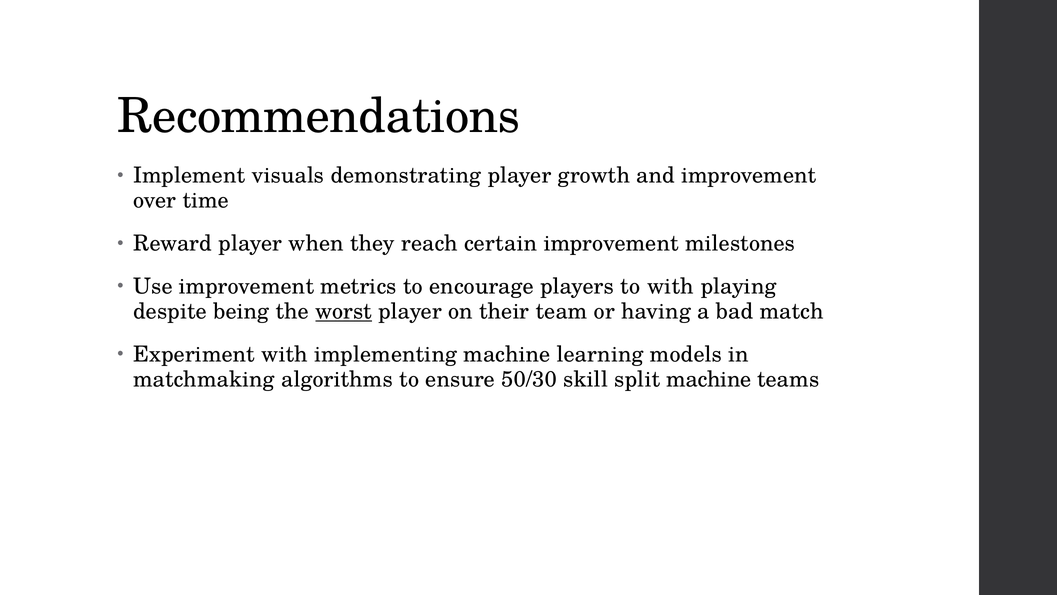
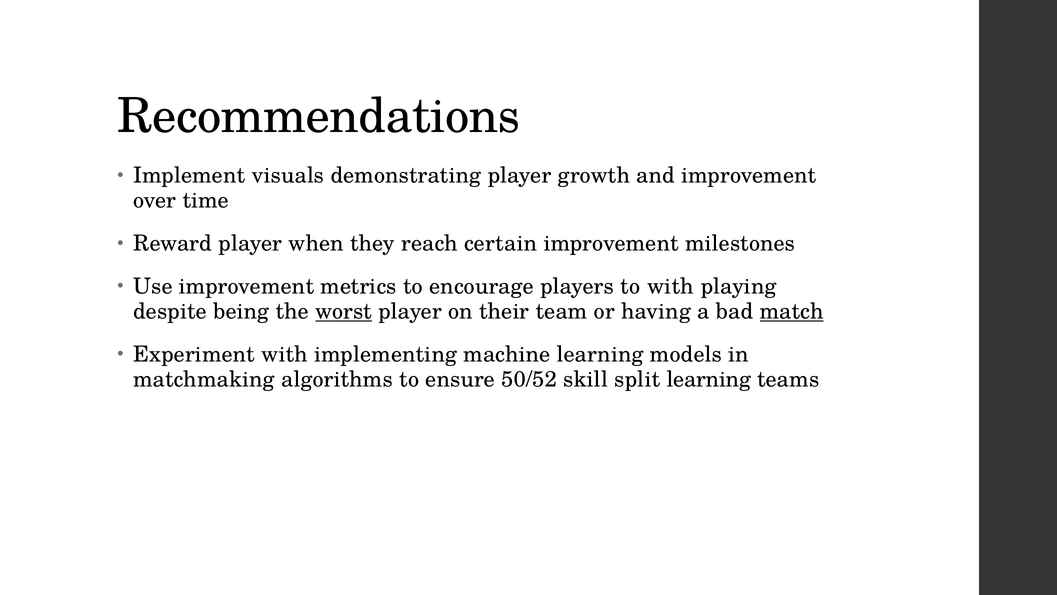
match underline: none -> present (792, 311)
50/30: 50/30 -> 50/52 (529, 379)
split machine: machine -> learning (709, 379)
